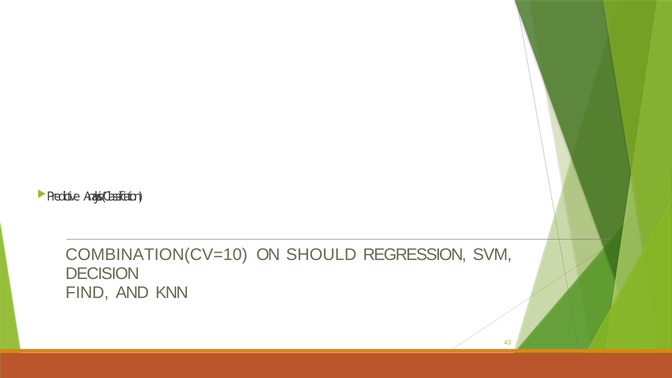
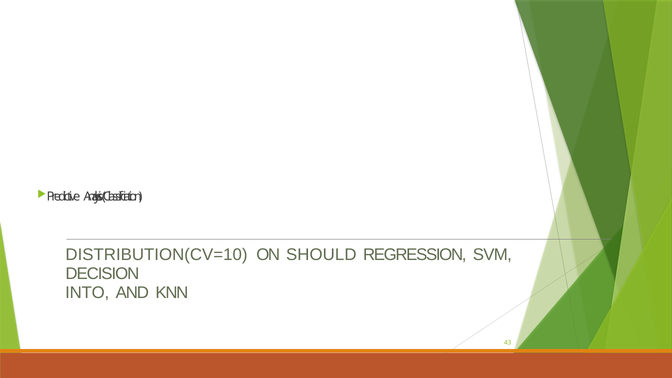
COMBINATION(CV=10: COMBINATION(CV=10 -> DISTRIBUTION(CV=10 (156, 254)
FIND: FIND -> INTO (87, 293)
